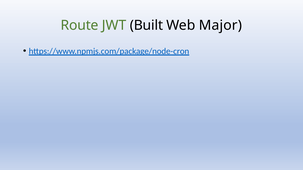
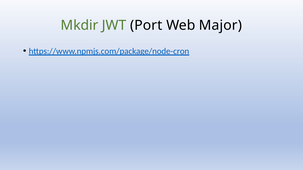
Route: Route -> Mkdir (80, 25)
Built: Built -> Port (146, 25)
